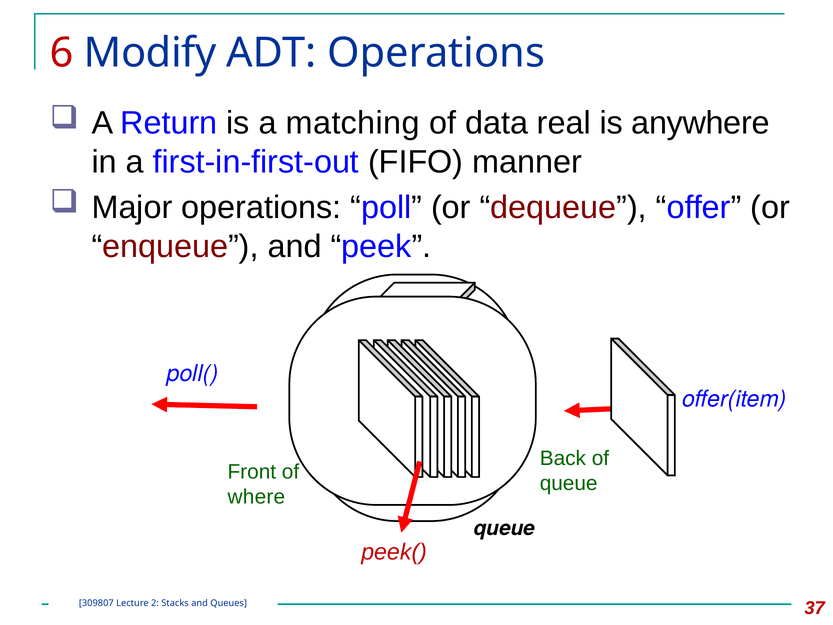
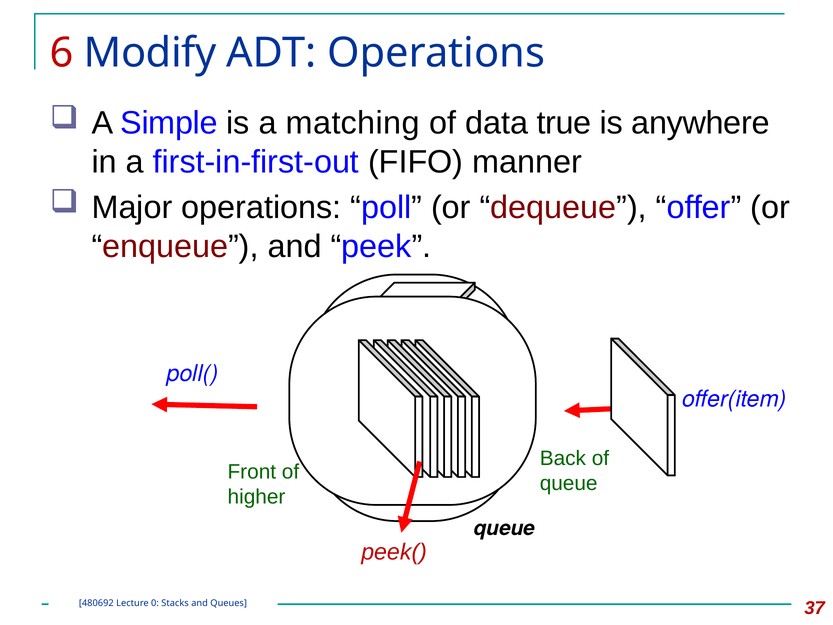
Return: Return -> Simple (169, 123)
real: real -> true (564, 123)
where: where -> higher (257, 497)
309807: 309807 -> 480692 (96, 603)
2: 2 -> 0 (155, 603)
